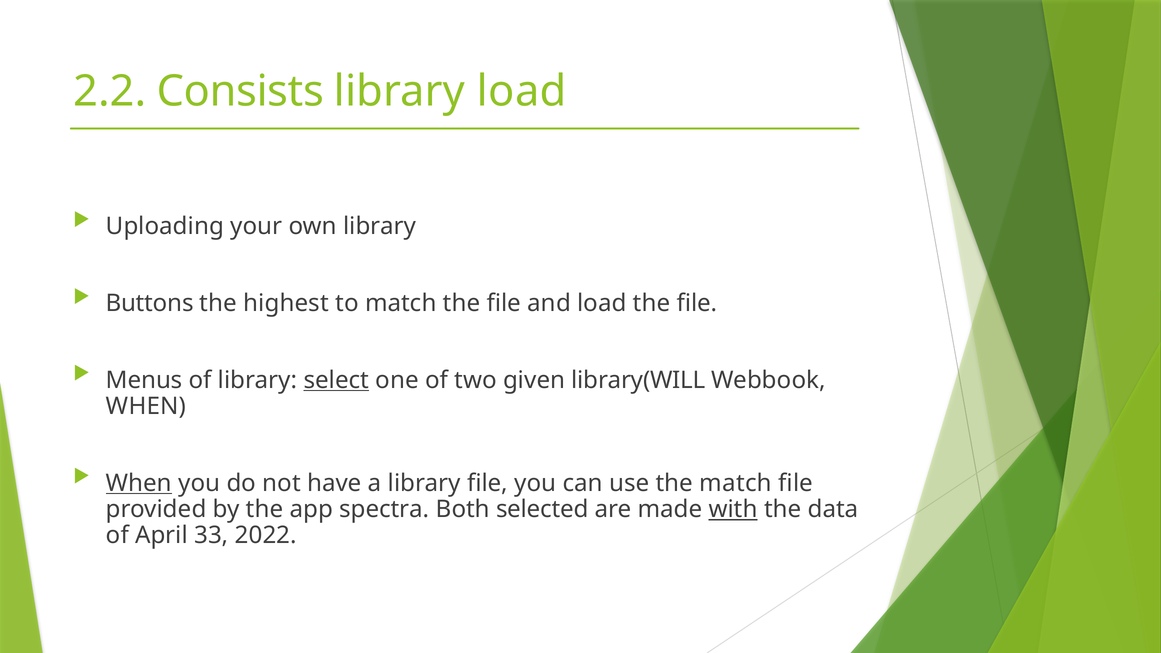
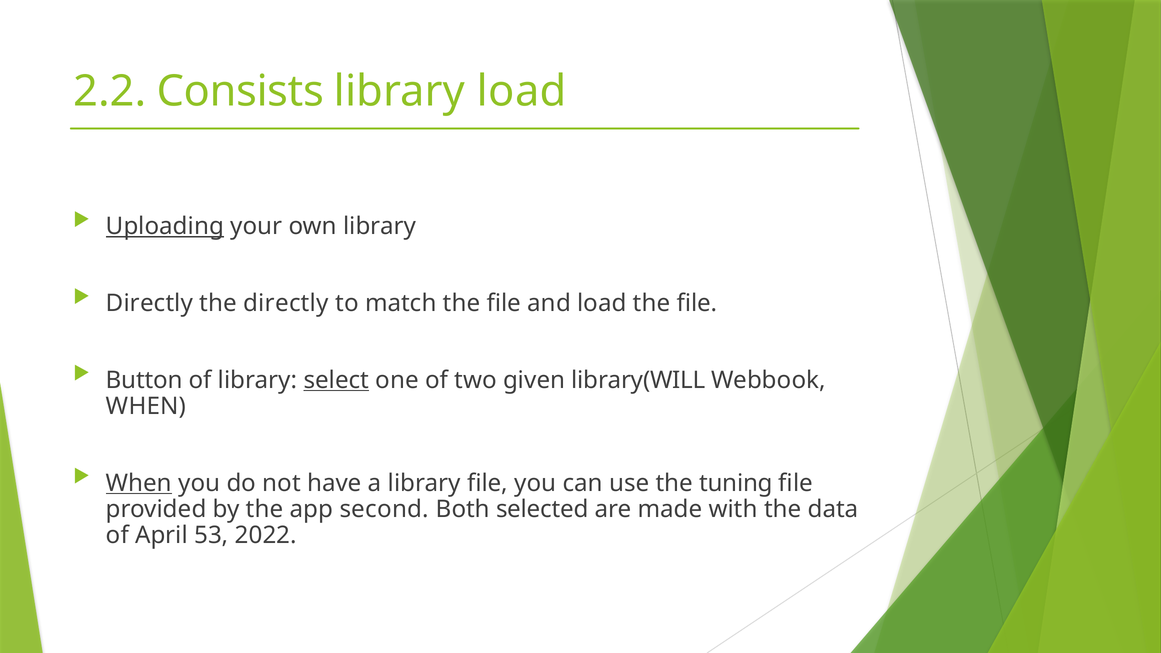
Uploading underline: none -> present (165, 226)
Buttons: Buttons -> Directly (149, 303)
the highest: highest -> directly (286, 303)
Menus: Menus -> Button (144, 380)
the match: match -> tuning (736, 483)
spectra: spectra -> second (384, 509)
with underline: present -> none (733, 509)
33: 33 -> 53 (211, 535)
